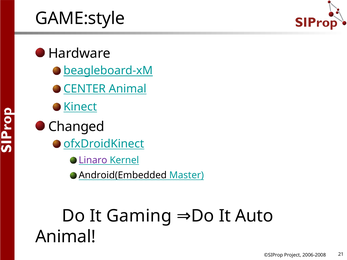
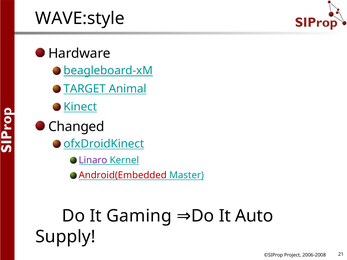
GAME:style: GAME:style -> WAVE:style (80, 18)
CENTER: CENTER -> TARGET (85, 89)
Android(Embedded colour: black -> red (123, 175)
Animal: Animal -> Supply (65, 237)
